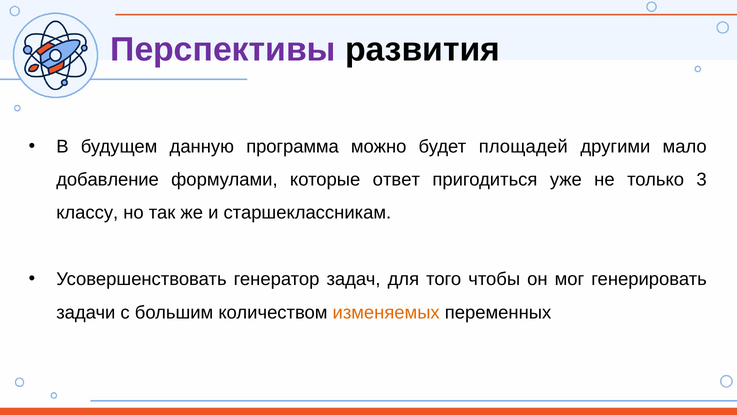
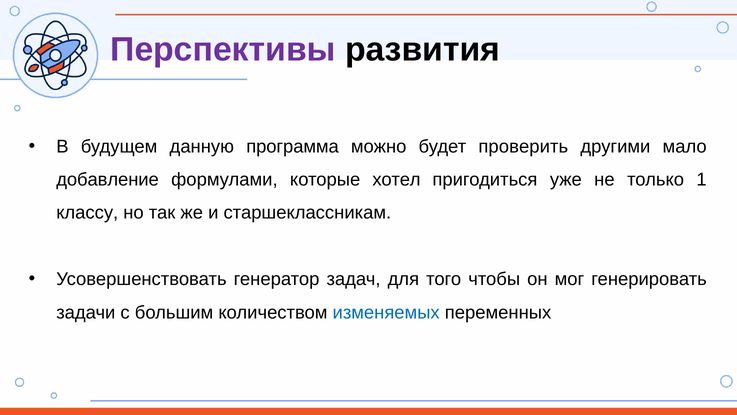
площадей: площадей -> проверить (523, 146)
ответ: ответ -> хотел (396, 180)
3: 3 -> 1 (702, 180)
изменяемых colour: orange -> blue (386, 312)
